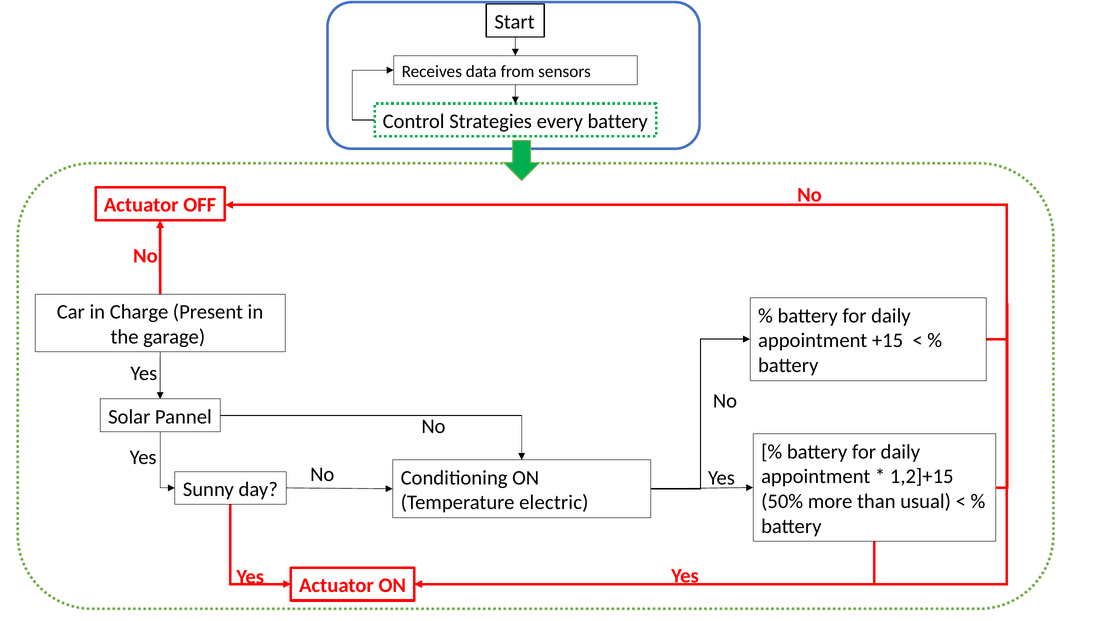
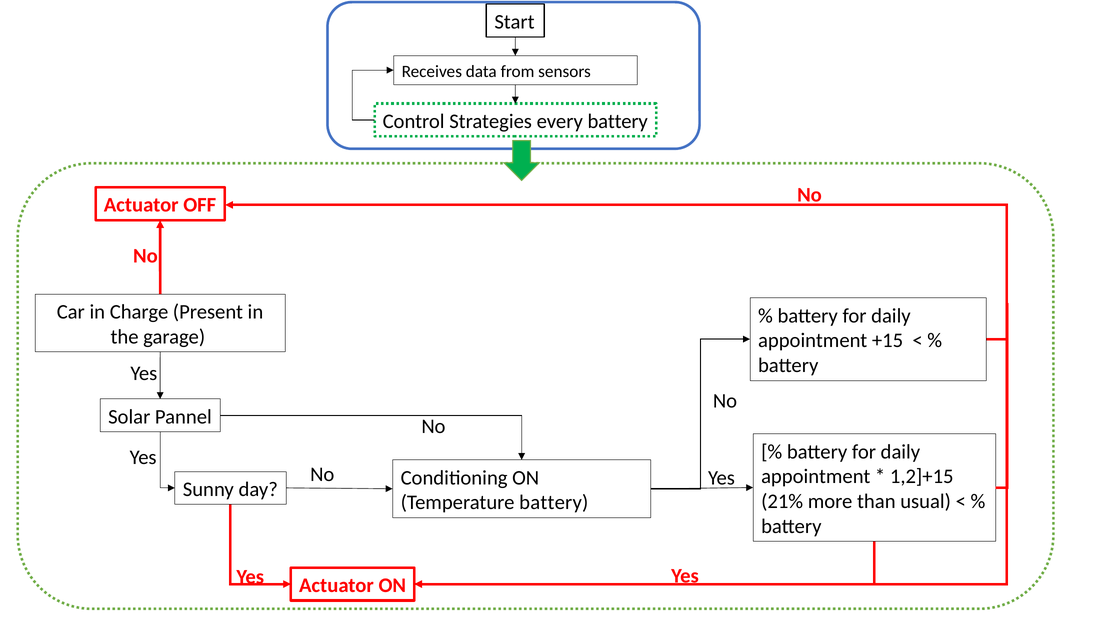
50%: 50% -> 21% (782, 501)
Temperature electric: electric -> battery (554, 502)
